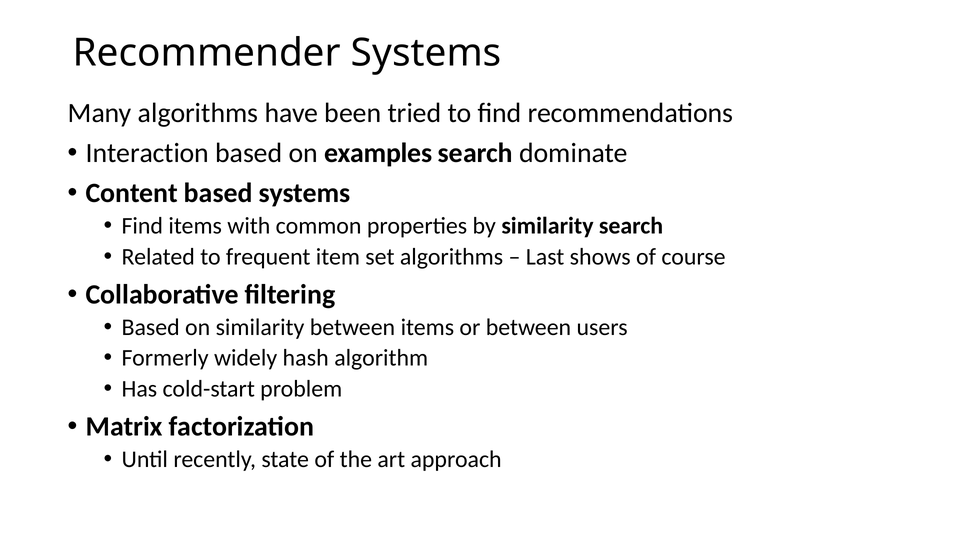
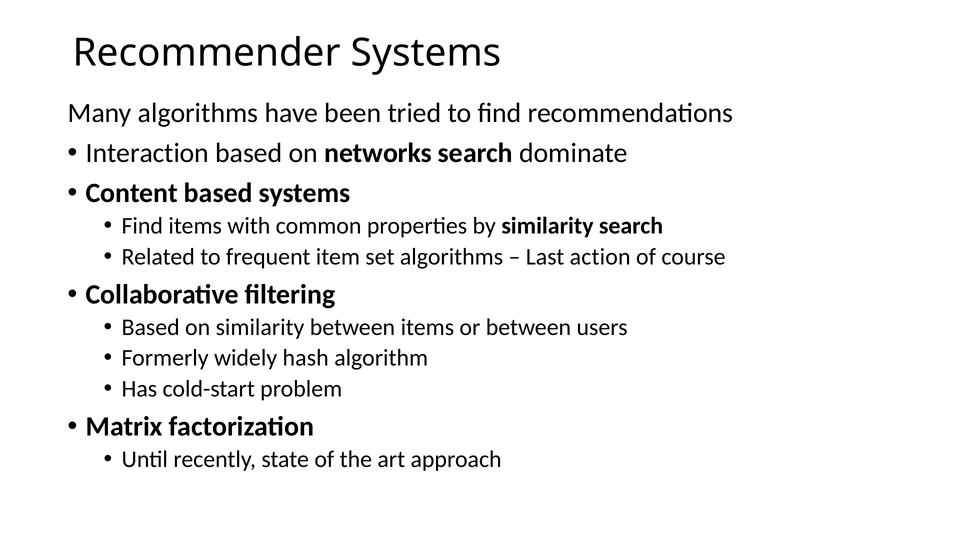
examples: examples -> networks (378, 153)
shows: shows -> action (600, 257)
